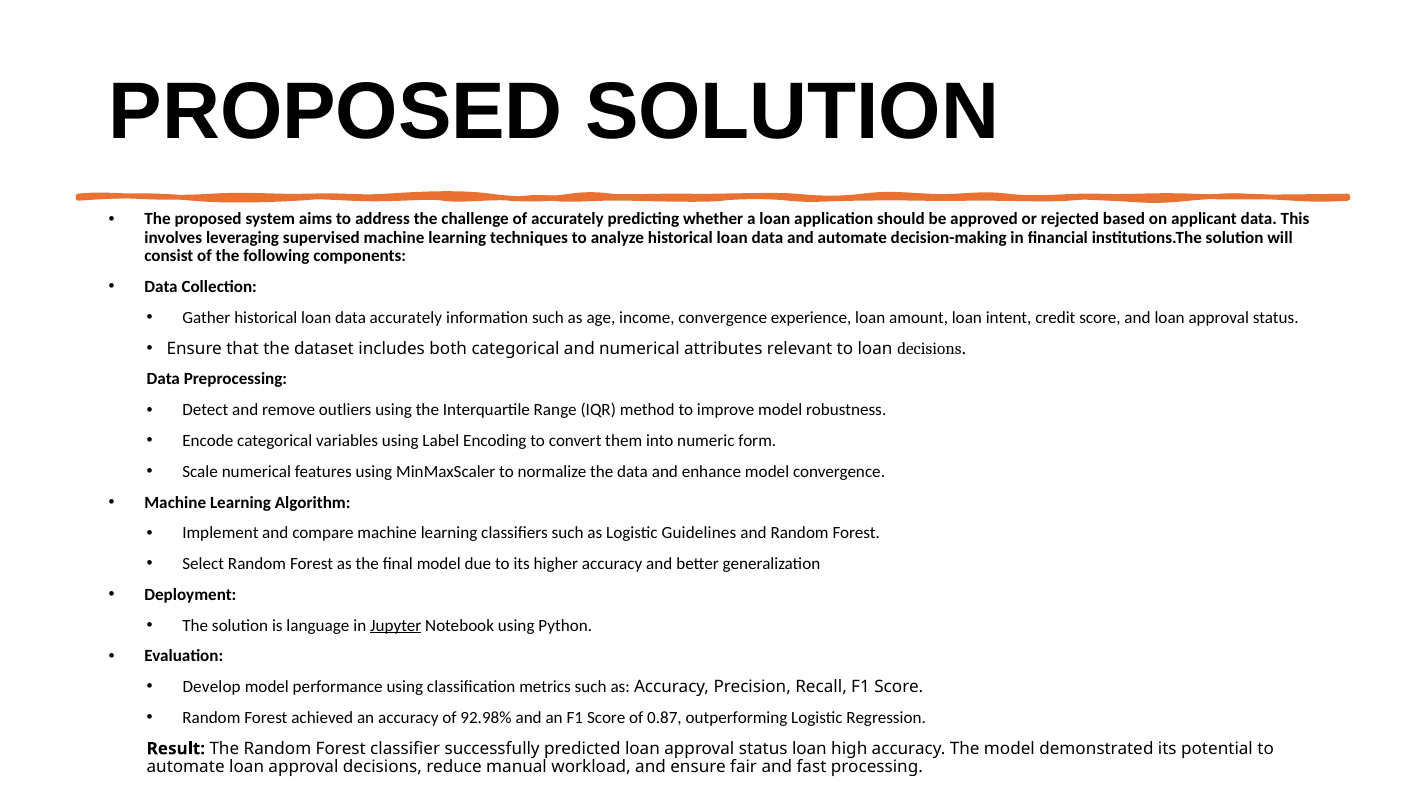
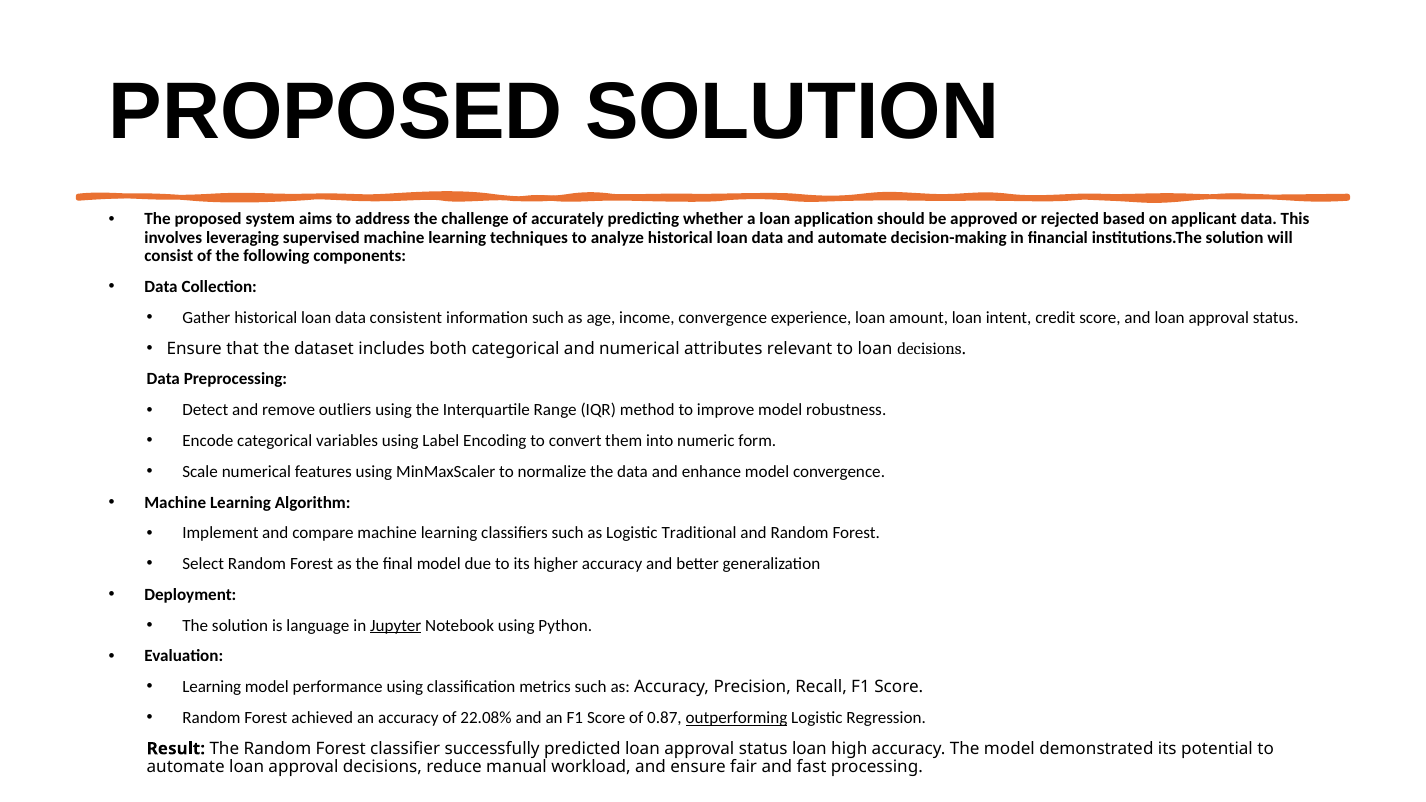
data accurately: accurately -> consistent (406, 318)
Guidelines: Guidelines -> Traditional (699, 533)
Develop: Develop -> Learning (212, 687)
92.98%: 92.98% -> 22.08% (486, 718)
outperforming underline: none -> present (737, 718)
